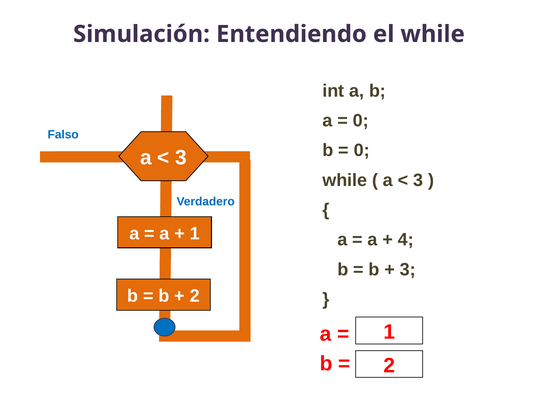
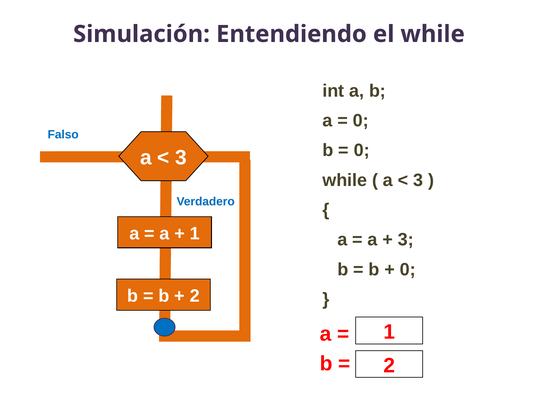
4: 4 -> 3 (406, 240)
3: 3 -> 0 (408, 269)
